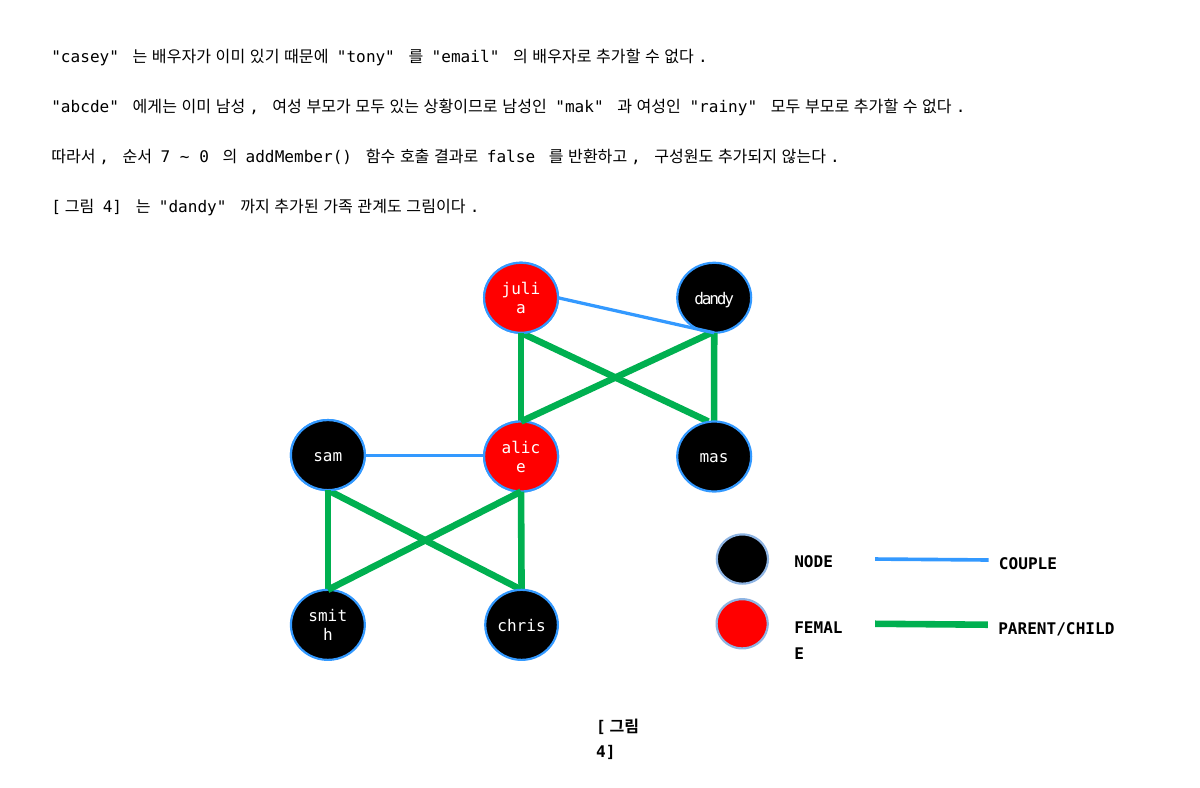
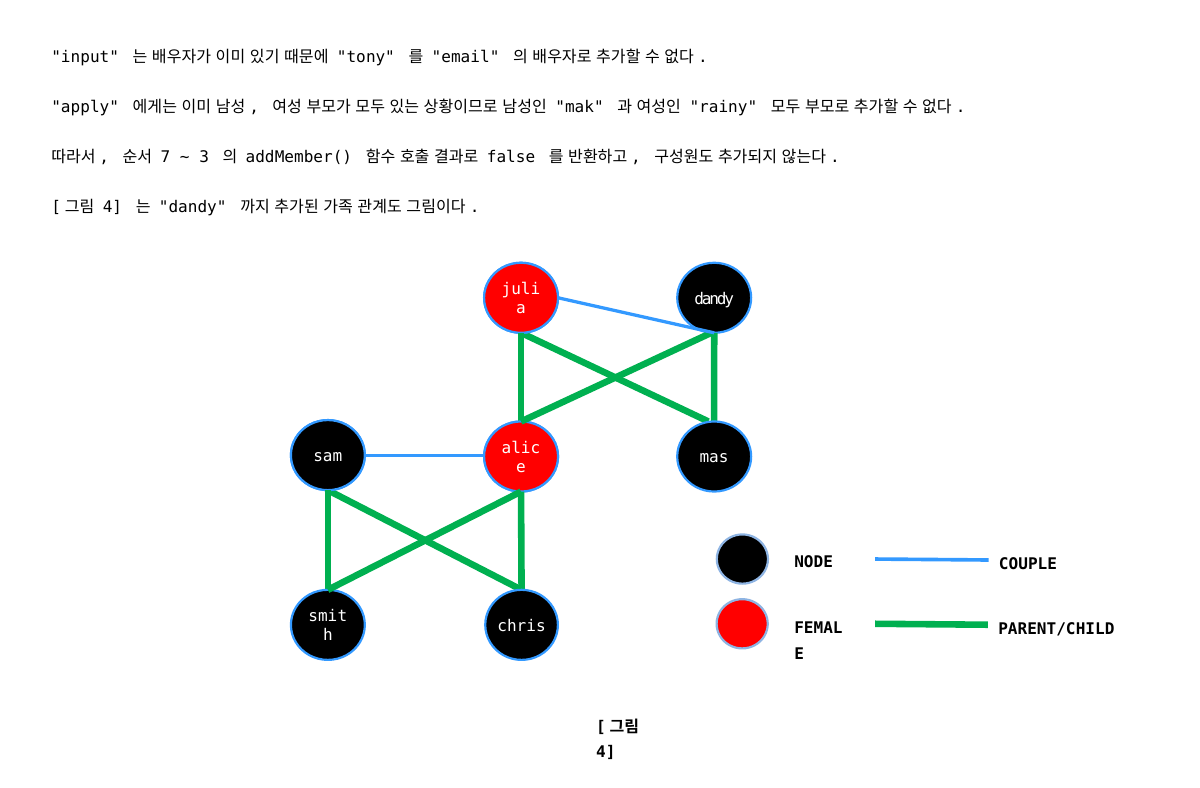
casey: casey -> input (85, 57)
abcde: abcde -> apply (85, 107)
0: 0 -> 3 (204, 157)
